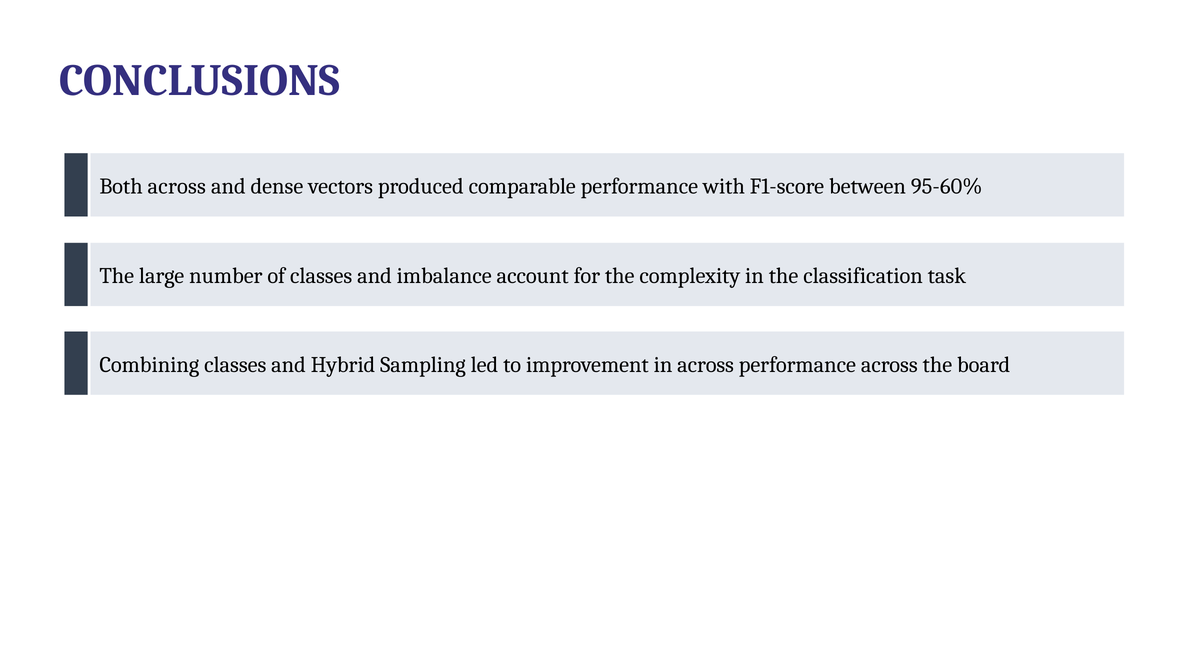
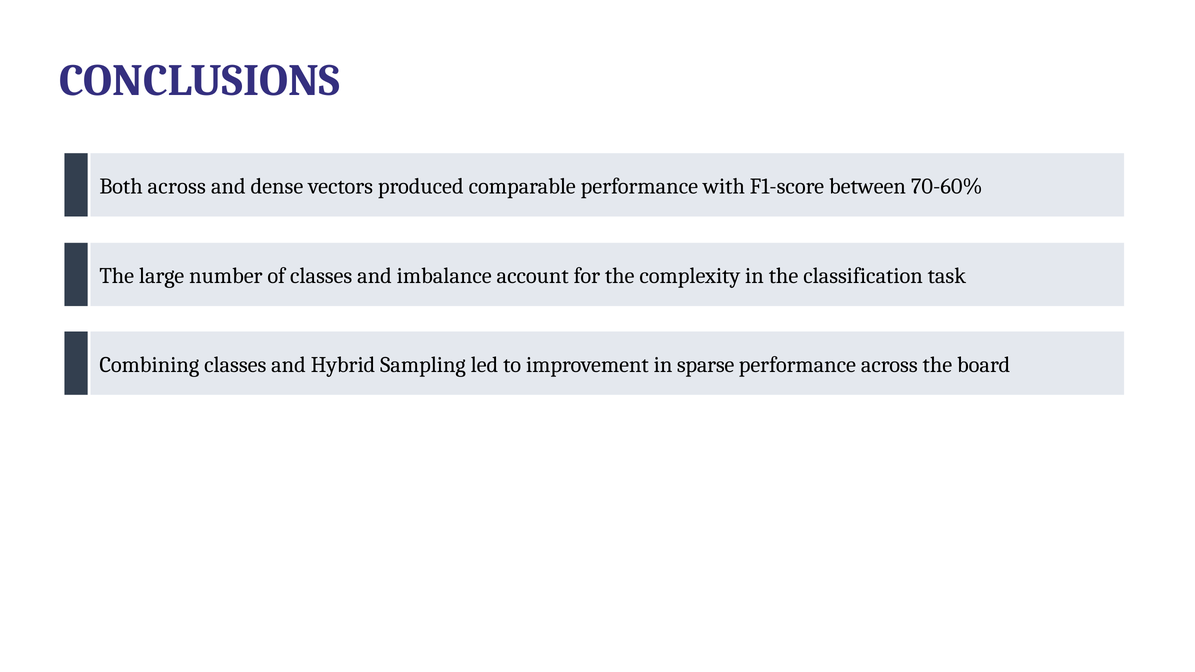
95-60%: 95-60% -> 70-60% (947, 186)
in across: across -> sparse (706, 365)
